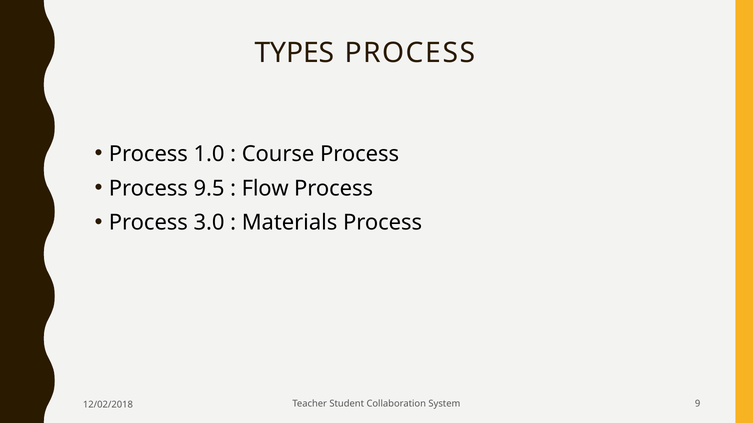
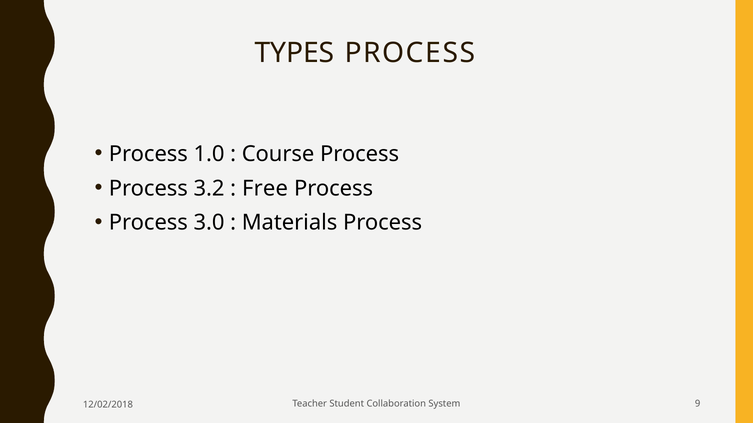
9.5: 9.5 -> 3.2 (209, 189)
Flow: Flow -> Free (265, 189)
